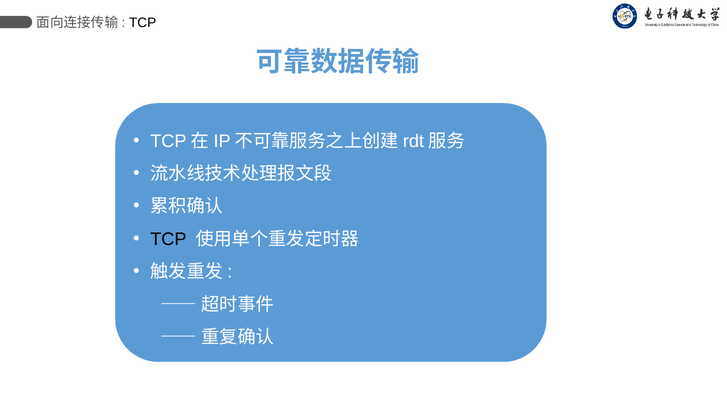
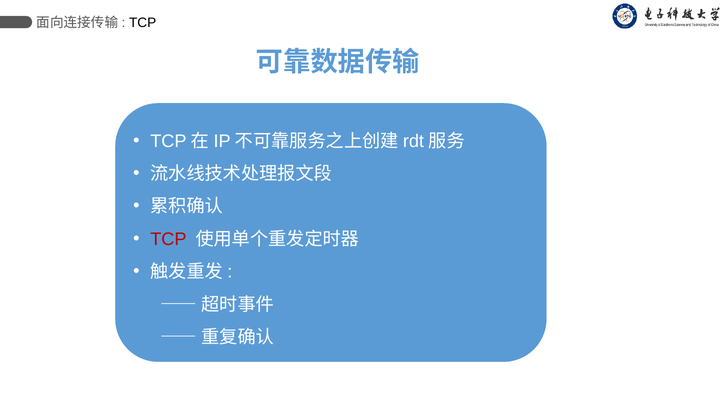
TCP colour: black -> red (168, 239)
